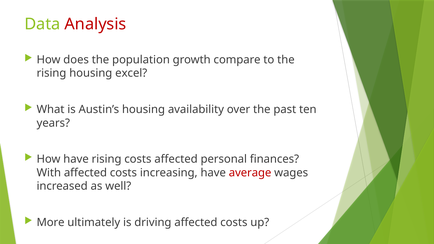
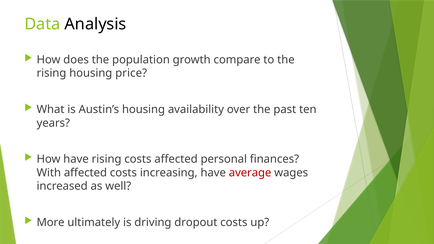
Analysis colour: red -> black (96, 24)
excel: excel -> price (131, 73)
driving affected: affected -> dropout (196, 222)
